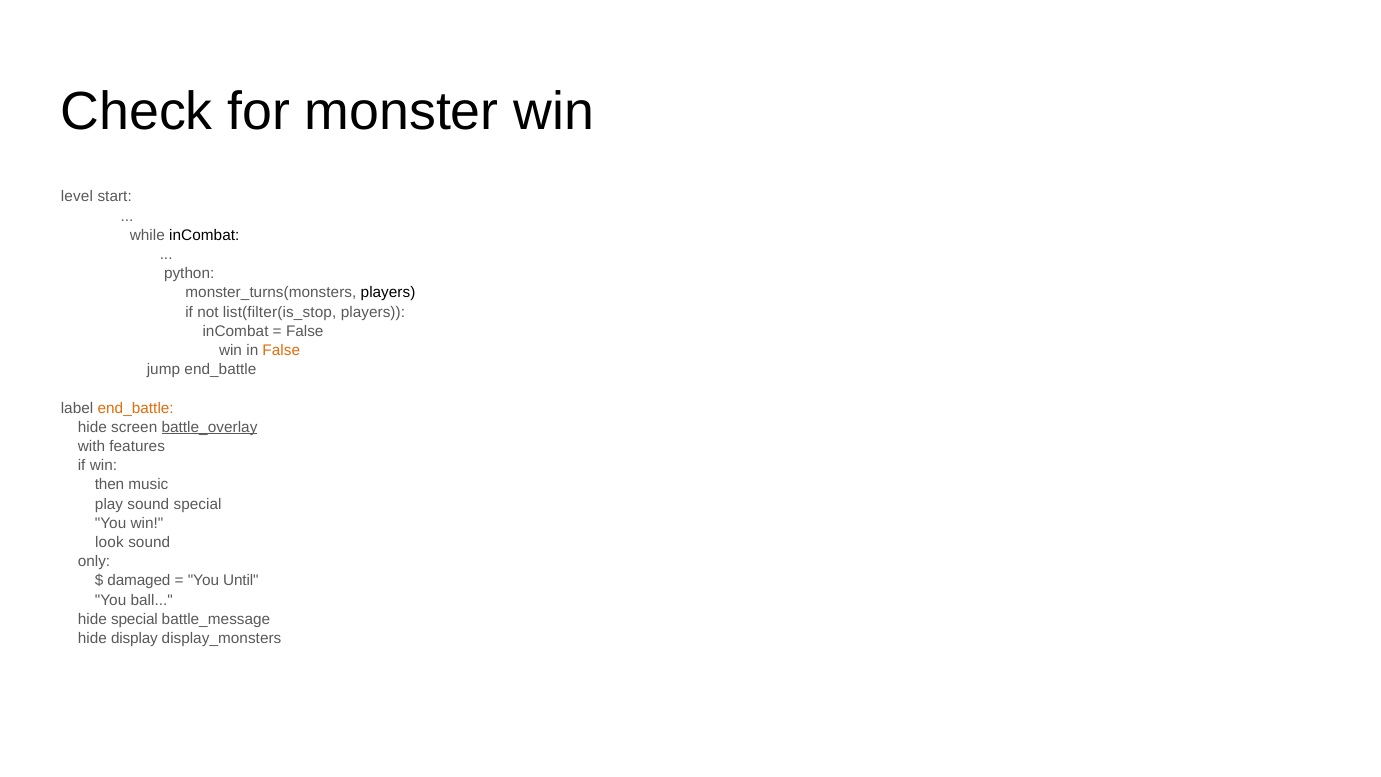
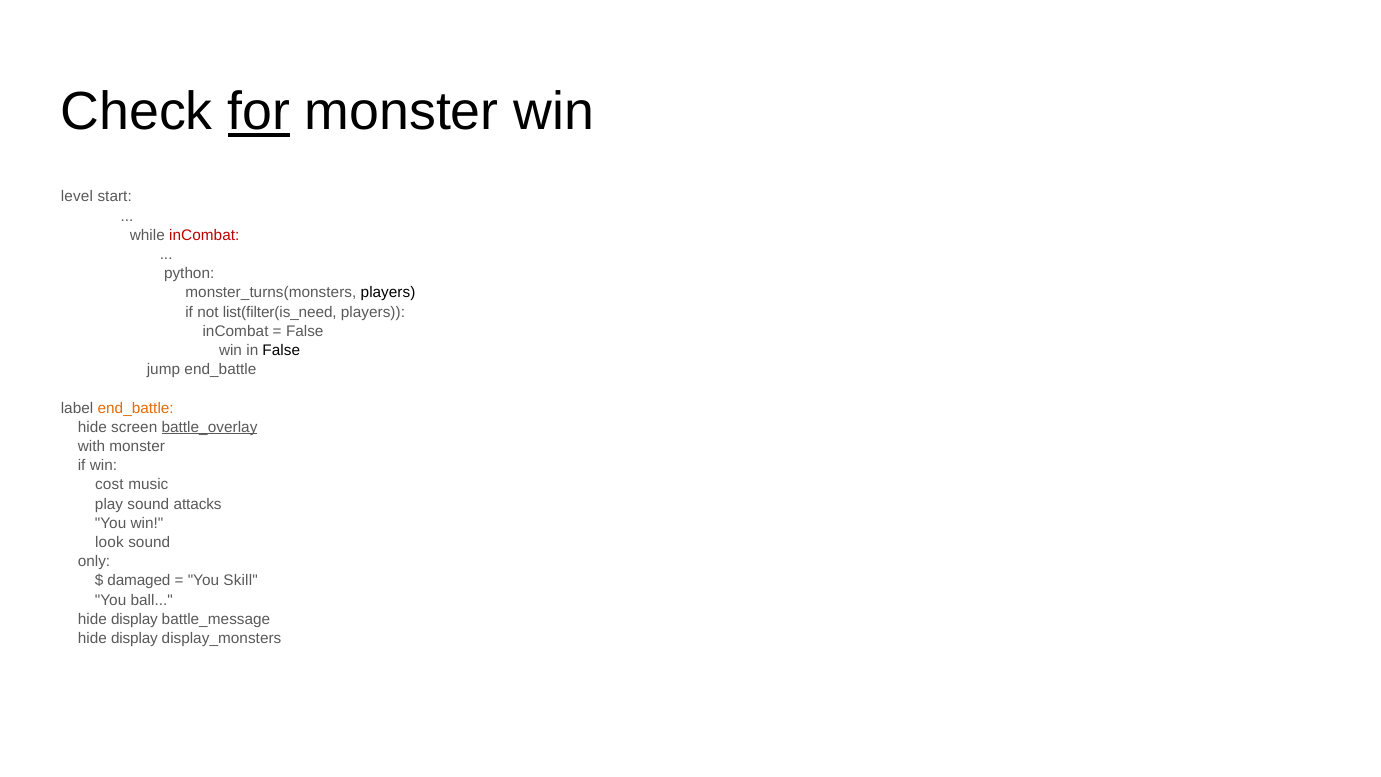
for underline: none -> present (259, 112)
inCombat colour: black -> red (204, 235)
list(filter(is_stop: list(filter(is_stop -> list(filter(is_need (280, 312)
False colour: orange -> black (281, 350)
with features: features -> monster (137, 446)
then: then -> cost (109, 485)
sound special: special -> attacks (198, 504)
Until: Until -> Skill (241, 581)
special: special -> display (134, 619)
